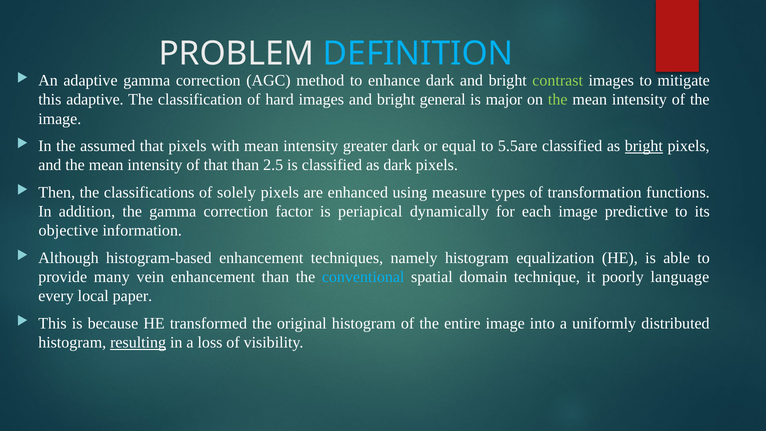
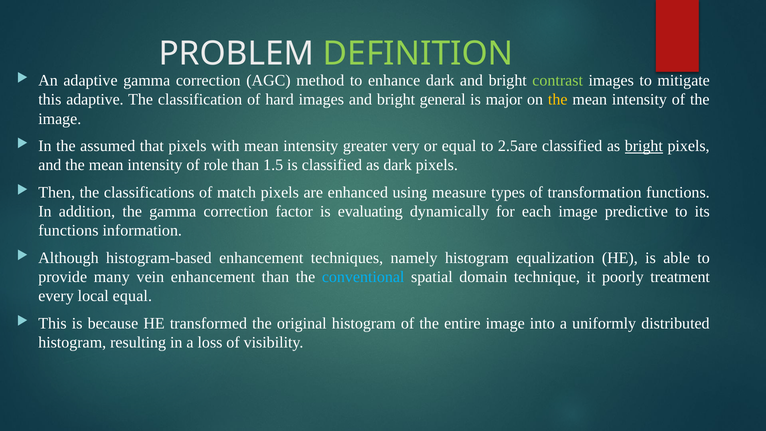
DEFINITION colour: light blue -> light green (418, 54)
the colour: light green -> yellow (558, 100)
greater dark: dark -> very (406, 146)
5.5are: 5.5are -> 2.5are (518, 146)
of that: that -> role (216, 165)
2.5: 2.5 -> 1.5 (273, 165)
solely: solely -> match (237, 192)
periapical: periapical -> evaluating (370, 211)
objective: objective -> functions (68, 231)
language: language -> treatment (680, 277)
local paper: paper -> equal (132, 296)
resulting underline: present -> none (138, 342)
